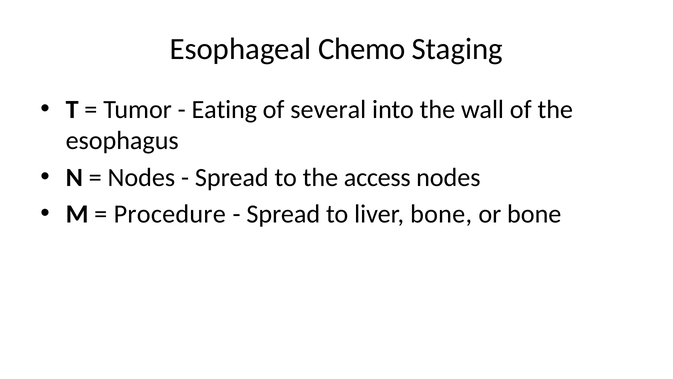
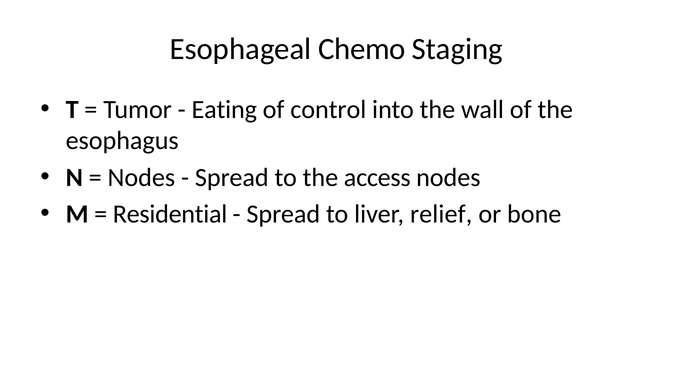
several: several -> control (328, 109)
Procedure: Procedure -> Residential (170, 214)
liver bone: bone -> relief (441, 214)
